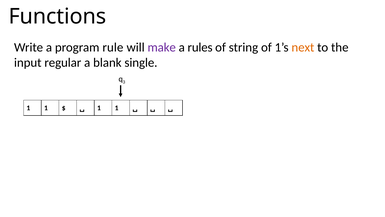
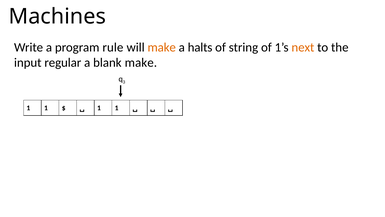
Functions: Functions -> Machines (57, 16)
make colour: purple -> orange (162, 47)
rules: rules -> halts (200, 47)
blank single: single -> make (141, 63)
